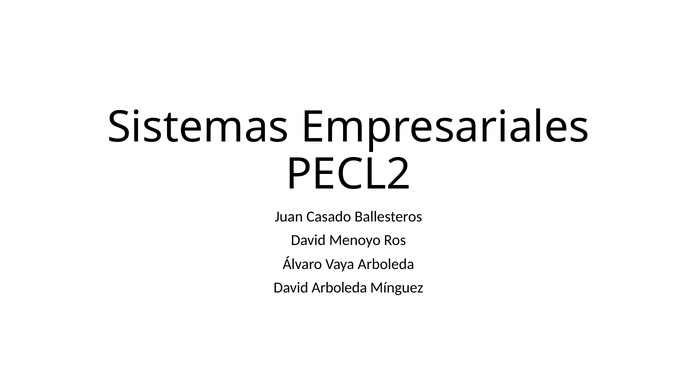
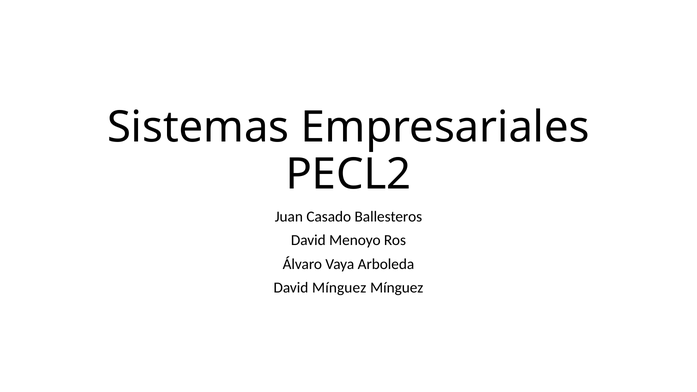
David Arboleda: Arboleda -> Mínguez (339, 288)
